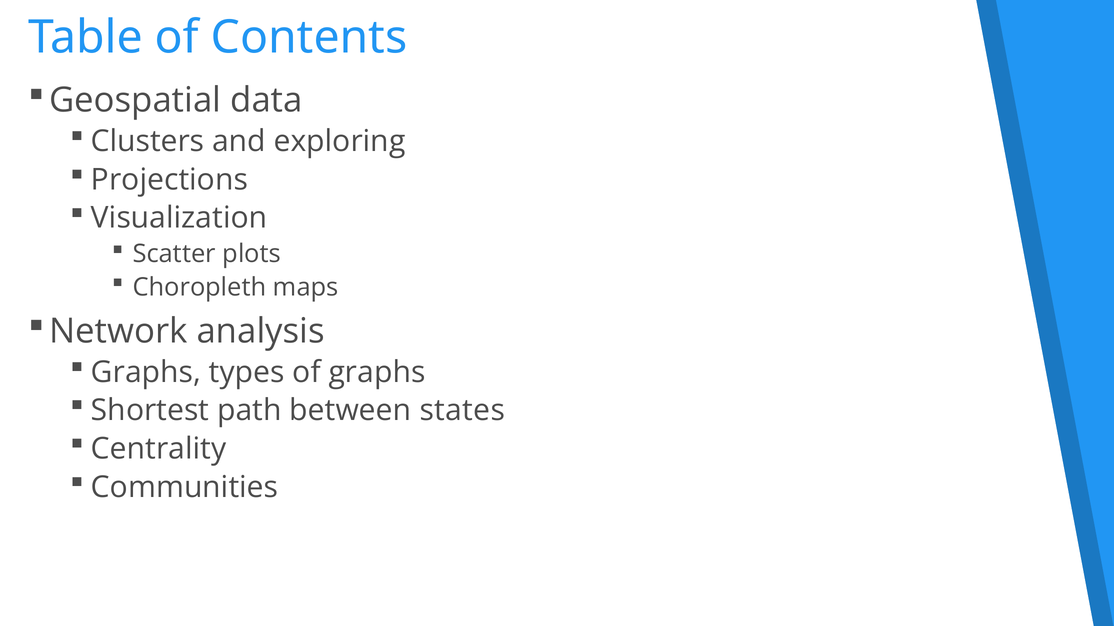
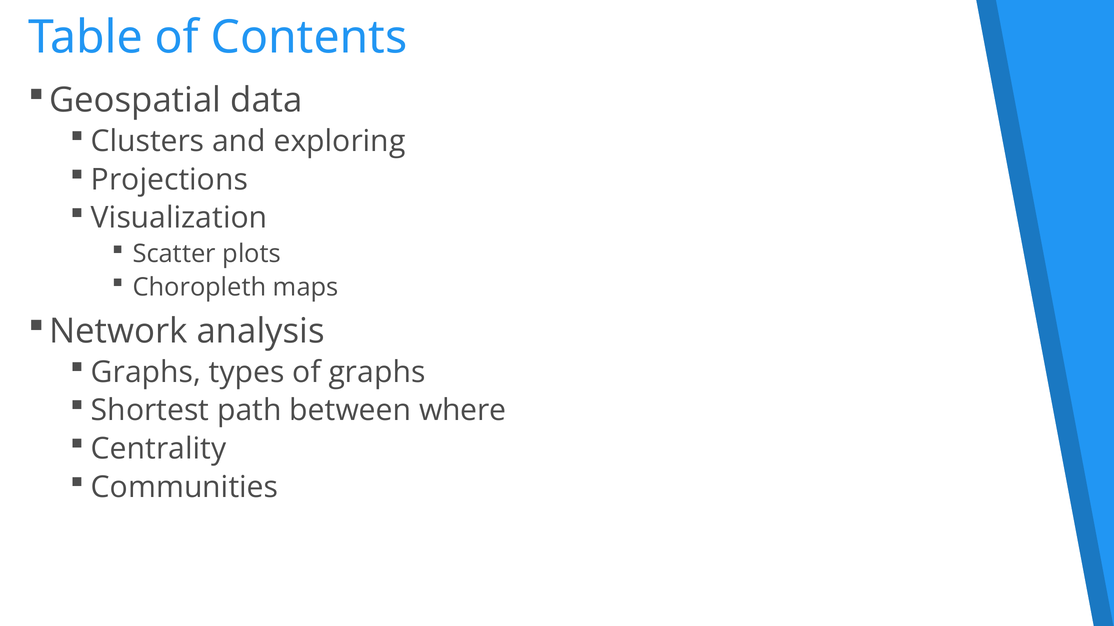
states: states -> where (463, 411)
